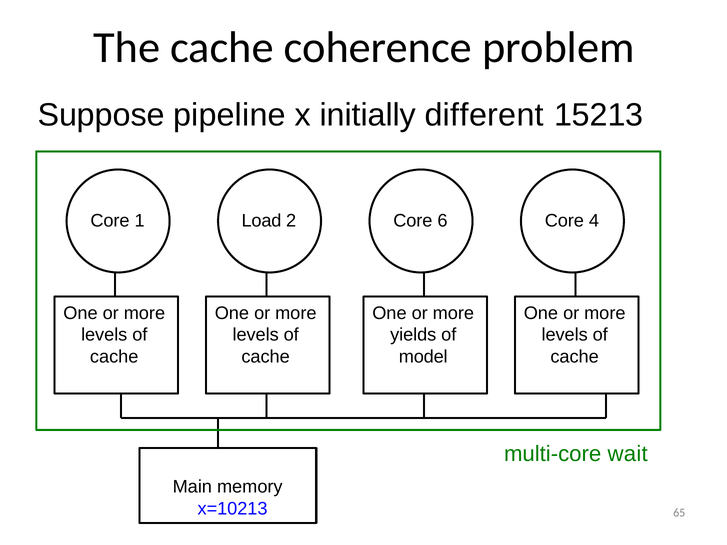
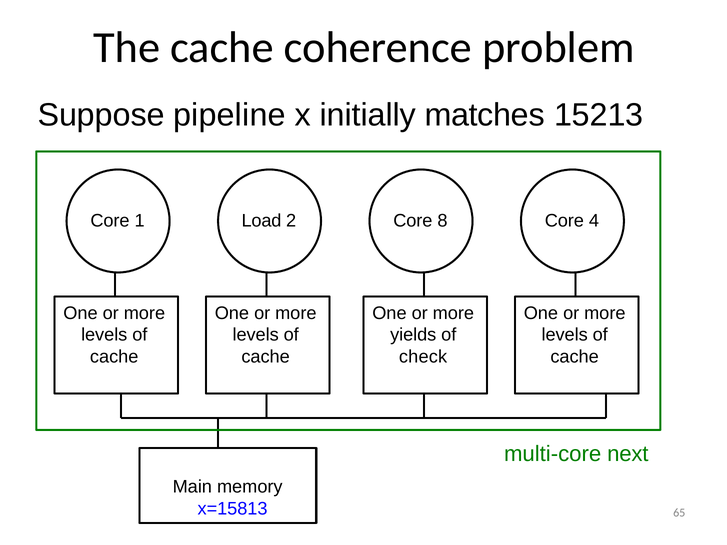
different: different -> matches (485, 115)
6: 6 -> 8 (443, 221)
model: model -> check (423, 357)
wait: wait -> next (628, 454)
x=10213: x=10213 -> x=15813 (233, 509)
